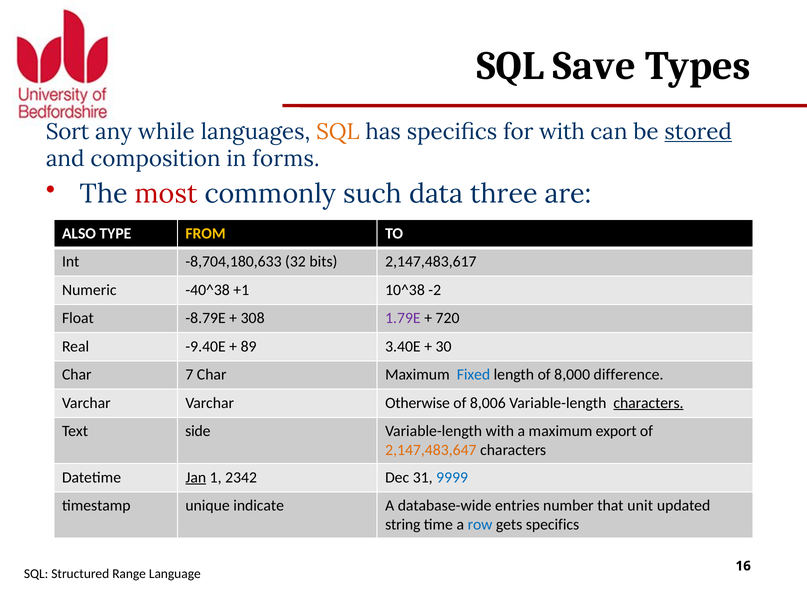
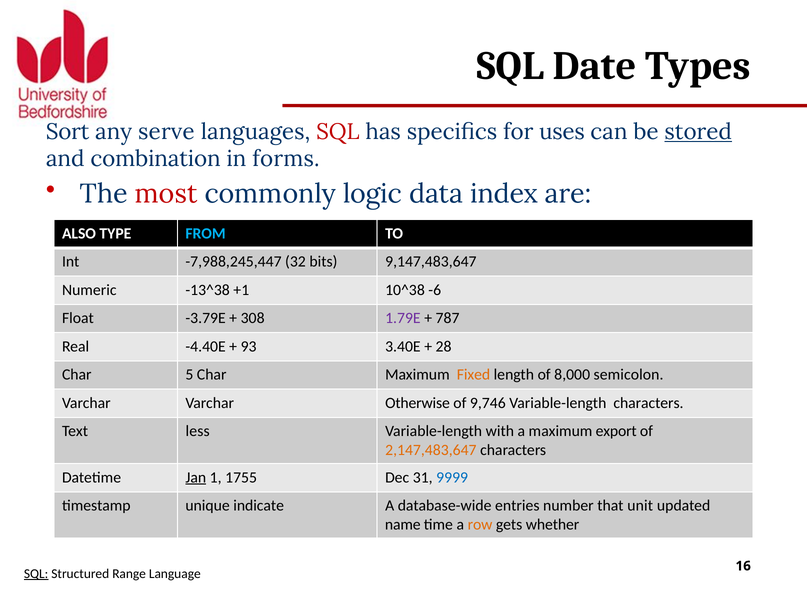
Save: Save -> Date (595, 66)
while: while -> serve (166, 132)
SQL colour: orange -> red (338, 132)
for with: with -> uses (562, 132)
composition: composition -> combination (156, 159)
such: such -> logic (373, 194)
three: three -> index (504, 194)
FROM colour: yellow -> light blue (206, 233)
-8,704,180,633: -8,704,180,633 -> -7,988,245,447 (233, 262)
2,147,483,617: 2,147,483,617 -> 9,147,483,647 (431, 262)
-40^38: -40^38 -> -13^38 (208, 290)
-2: -2 -> -6 (435, 290)
-8.79E: -8.79E -> -3.79E (206, 318)
720: 720 -> 787 (448, 318)
-9.40E: -9.40E -> -4.40E (206, 347)
89: 89 -> 93 (249, 347)
30: 30 -> 28 (444, 347)
7: 7 -> 5 (189, 375)
Fixed colour: blue -> orange (473, 375)
difference: difference -> semicolon (629, 375)
8,006: 8,006 -> 9,746 (488, 403)
characters underline: present -> none (648, 403)
side: side -> less (198, 431)
2342: 2342 -> 1755 (241, 478)
string: string -> name (403, 525)
row colour: blue -> orange (480, 525)
gets specifics: specifics -> whether (553, 525)
SQL underline: none -> present (36, 574)
